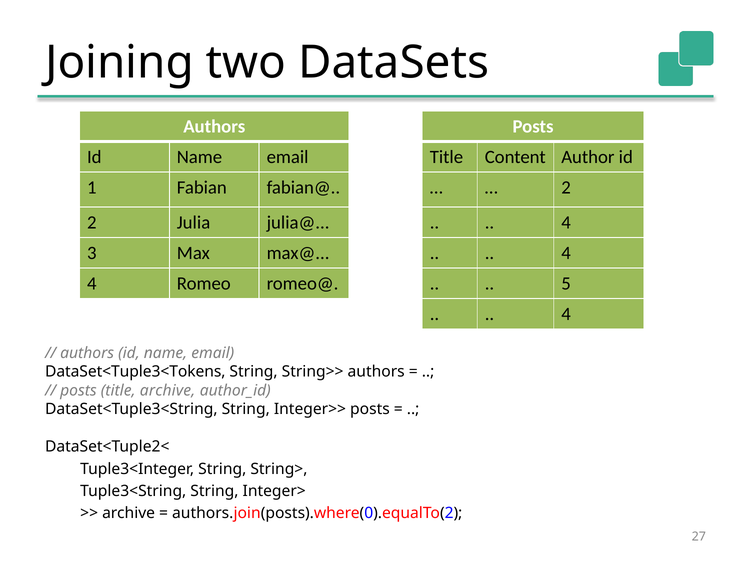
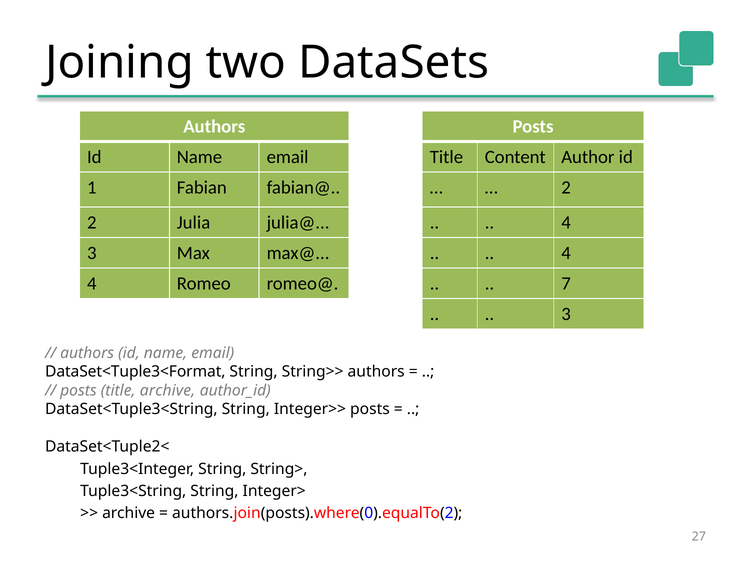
5: 5 -> 7 (566, 284)
4: 4 -> 3 (566, 314)
DataSet<Tuple3<Tokens: DataSet<Tuple3<Tokens -> DataSet<Tuple3<Format (135, 372)
